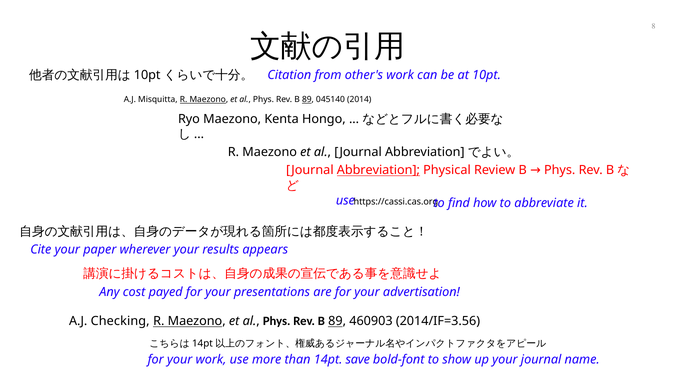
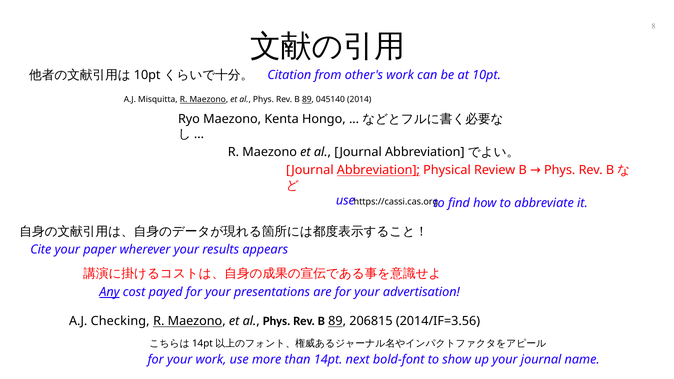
Any underline: none -> present (109, 292)
460903: 460903 -> 206815 (371, 321)
save: save -> next (358, 360)
